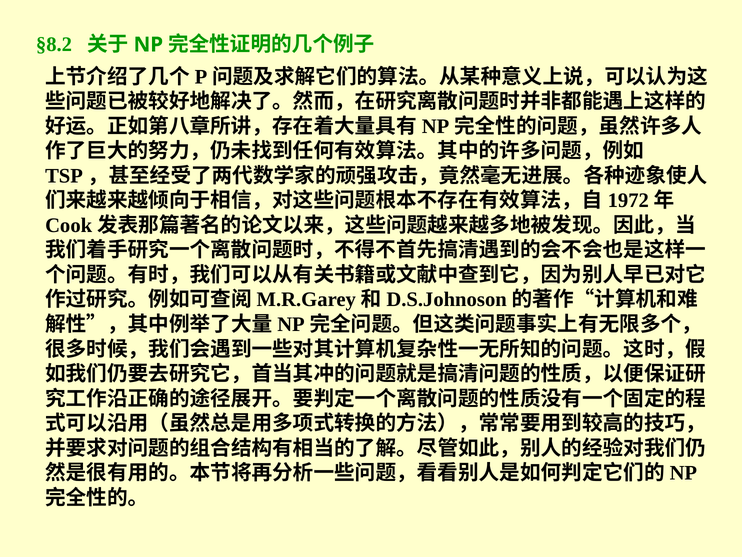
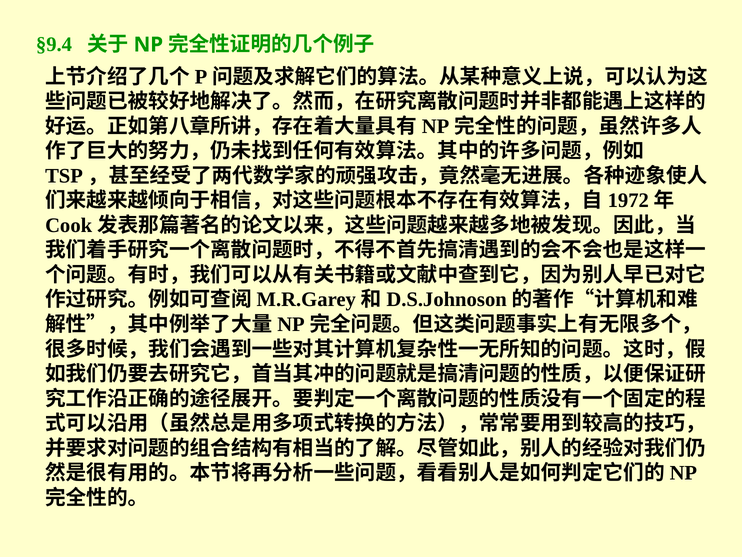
§8.2: §8.2 -> §9.4 (54, 45)
